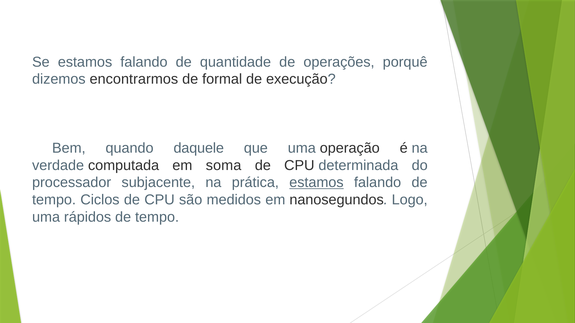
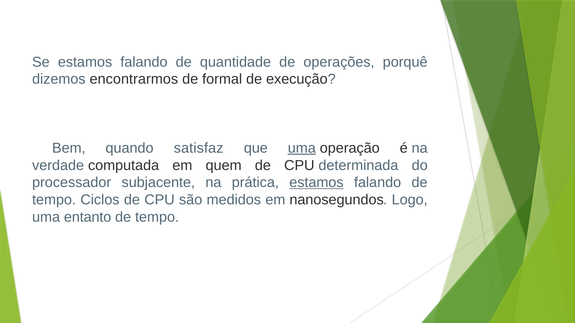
daquele: daquele -> satisfaz (199, 148)
uma underline: none -> present (302, 148)
soma: soma -> quem (224, 166)
rápidos: rápidos -> entanto (88, 217)
